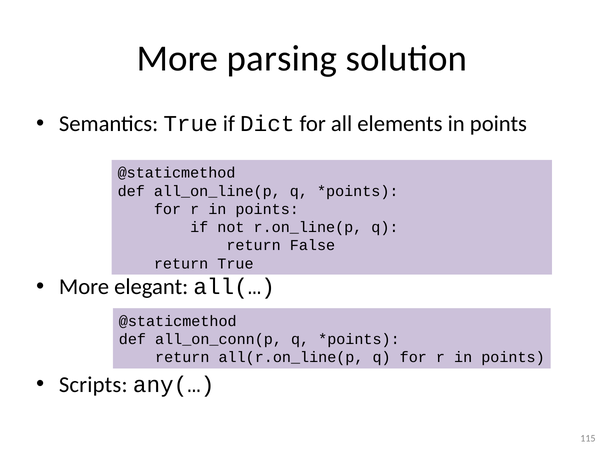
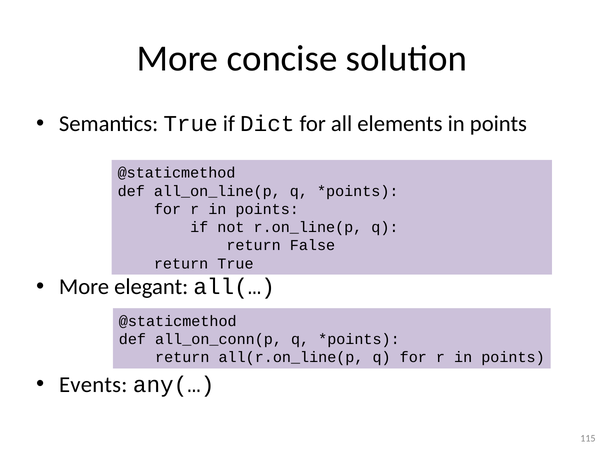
parsing: parsing -> concise (282, 58)
Scripts: Scripts -> Events (93, 385)
